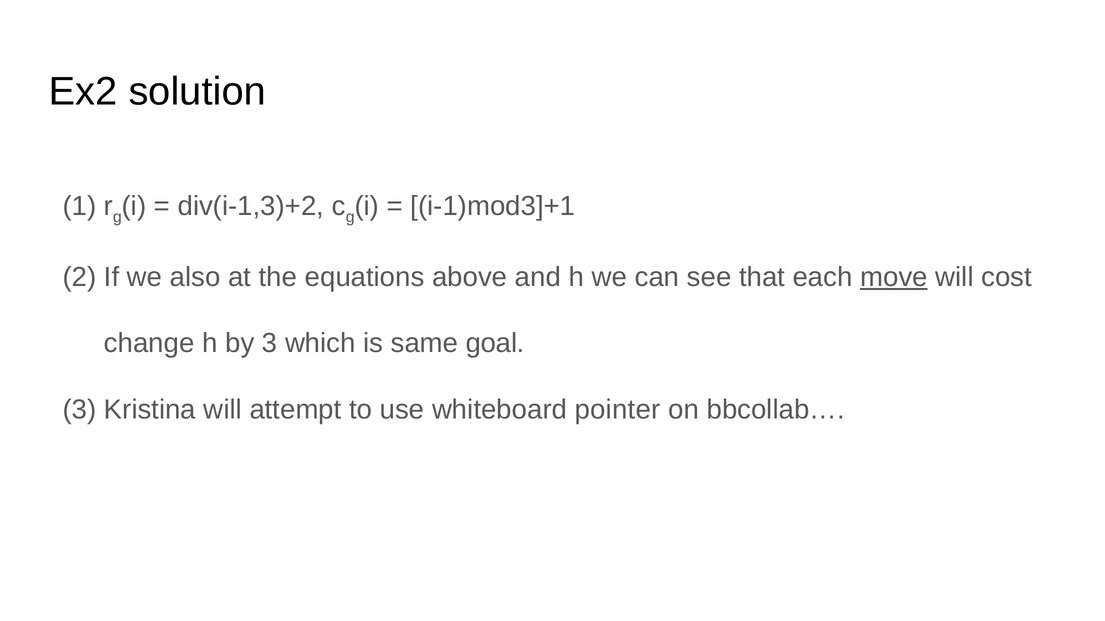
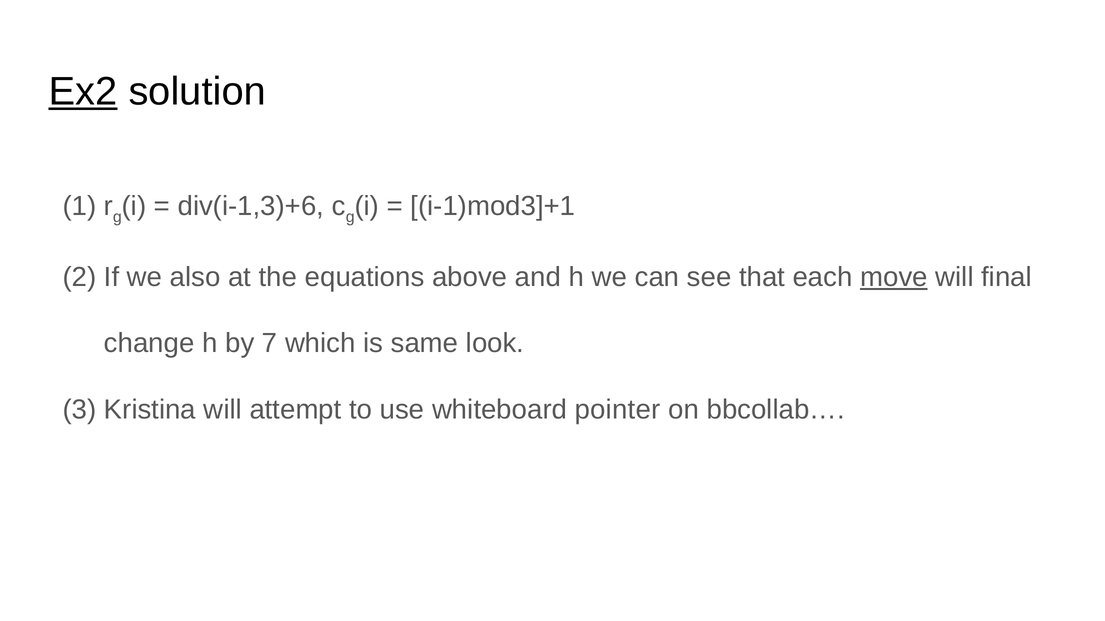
Ex2 underline: none -> present (83, 92)
div(i-1,3)+2: div(i-1,3)+2 -> div(i-1,3)+6 (251, 207)
cost: cost -> final (1007, 277)
by 3: 3 -> 7 (270, 344)
goal: goal -> look (495, 344)
